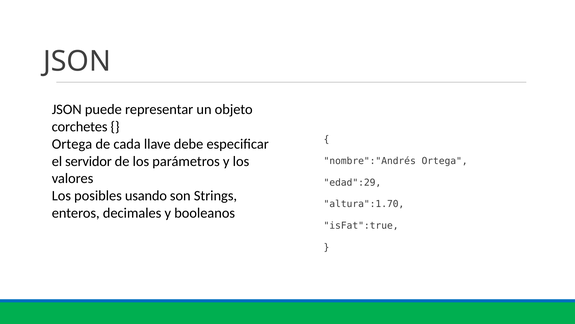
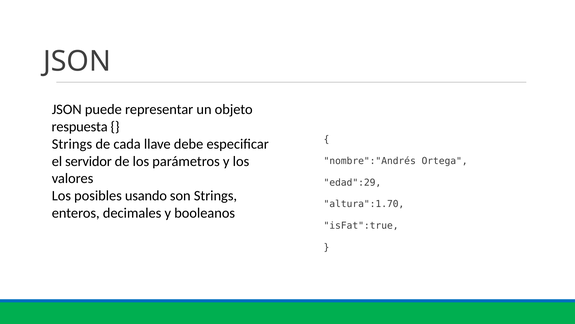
corchetes: corchetes -> respuesta (80, 127)
Ortega: Ortega -> Strings (72, 144)
